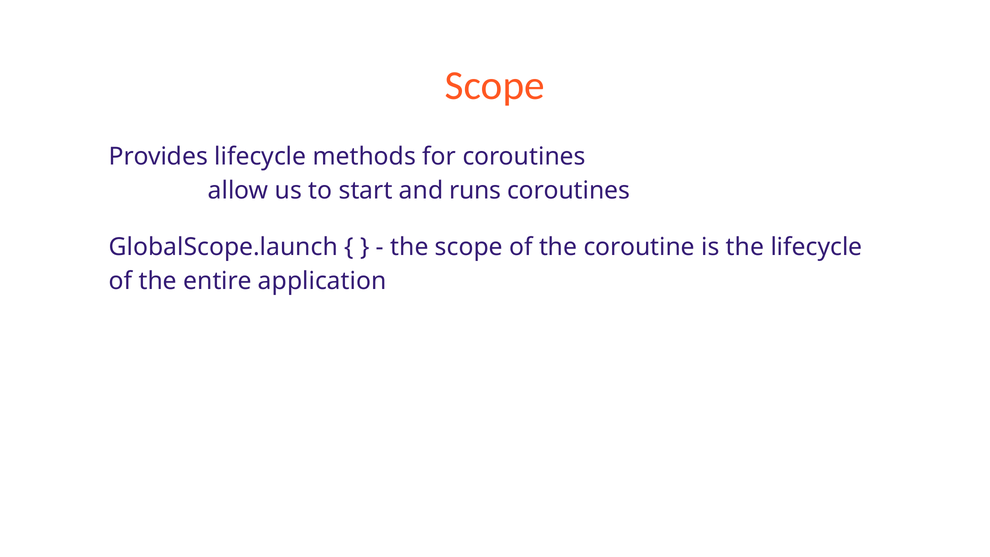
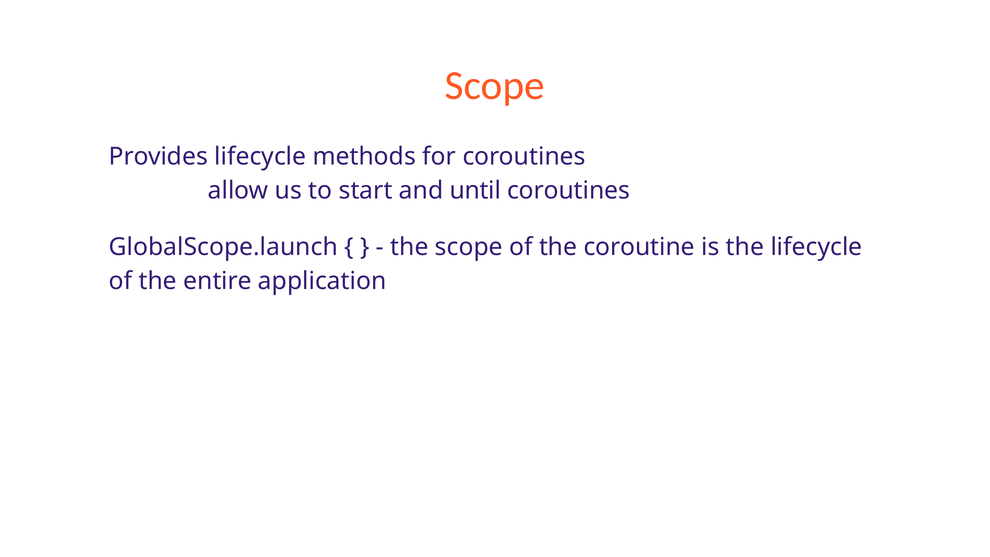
runs: runs -> until (475, 191)
